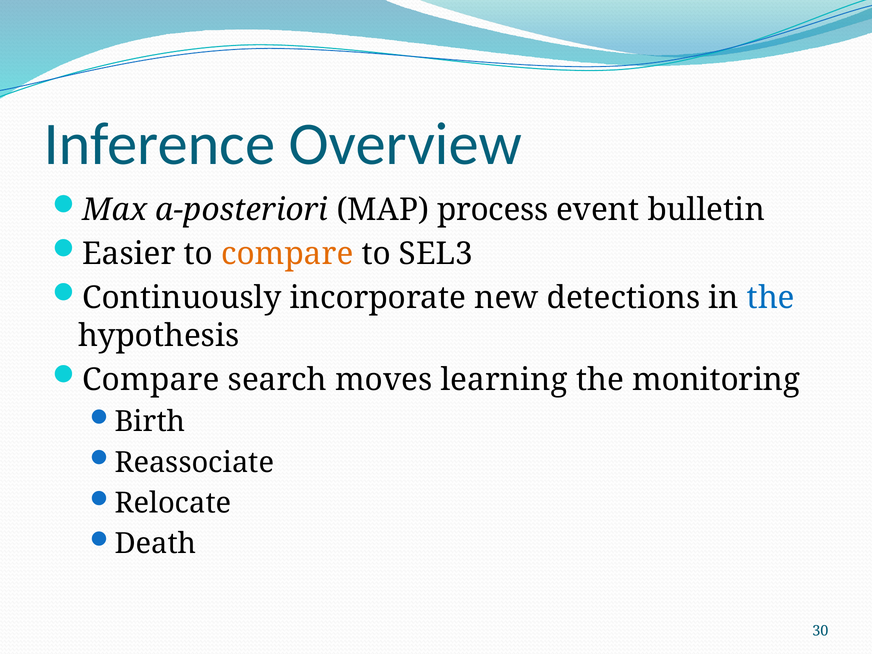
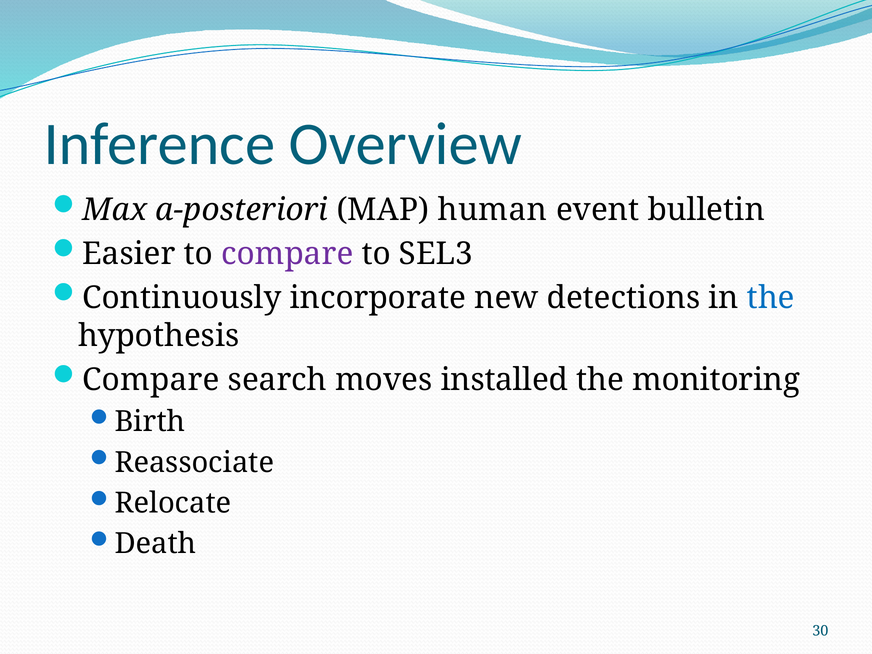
process: process -> human (492, 210)
compare colour: orange -> purple (287, 254)
learning: learning -> installed (504, 380)
